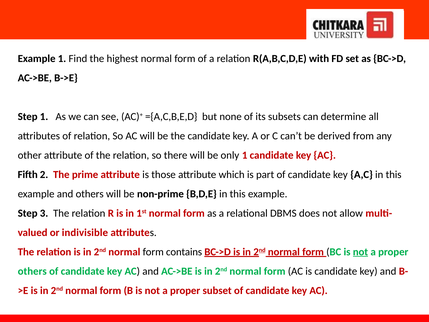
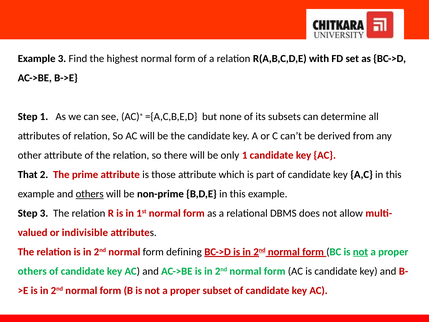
Example 1: 1 -> 3 (62, 59)
Fifth: Fifth -> That (28, 174)
others underline: none -> present (90, 194)
contains: contains -> defining (184, 252)
